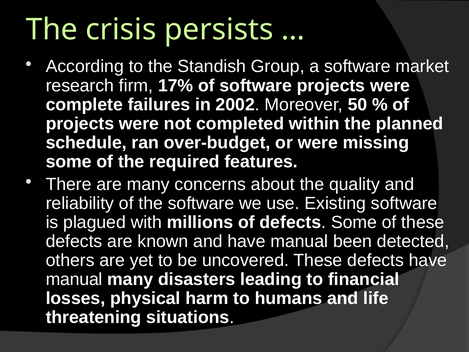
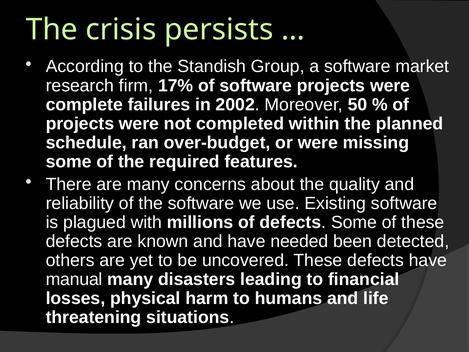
and have manual: manual -> needed (299, 241)
